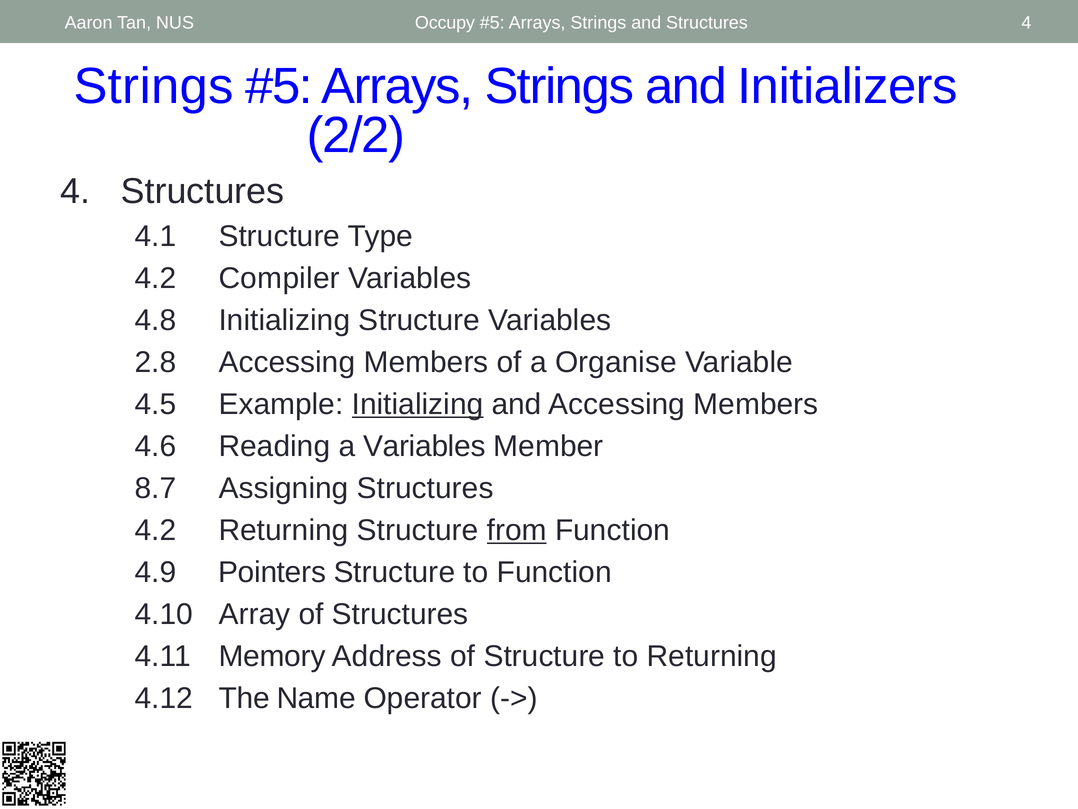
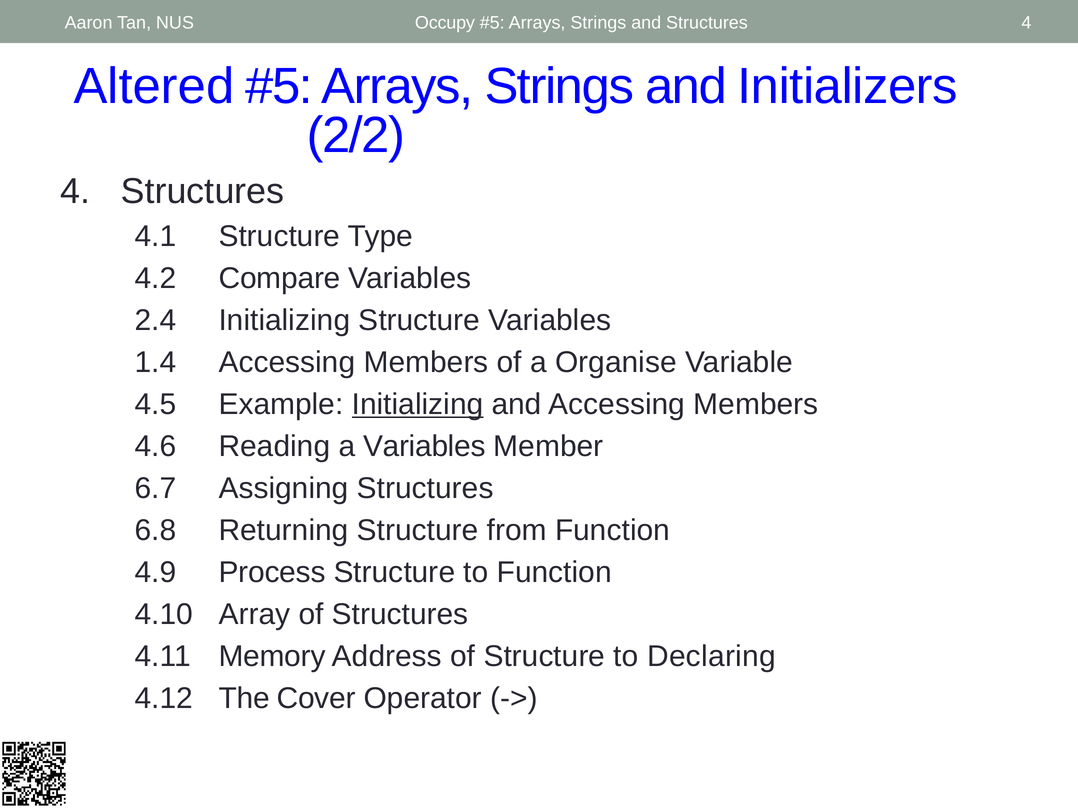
Strings: Strings -> Altered (154, 86)
Compiler: Compiler -> Compare (280, 278)
4.8: 4.8 -> 2.4 (156, 320)
2.8: 2.8 -> 1.4 (156, 362)
8.7: 8.7 -> 6.7 (156, 488)
4.2: 4.2 -> 6.8 (156, 530)
from underline: present -> none (517, 530)
Pointers: Pointers -> Process (272, 572)
to Returning: Returning -> Declaring (712, 656)
Name: Name -> Cover (316, 698)
